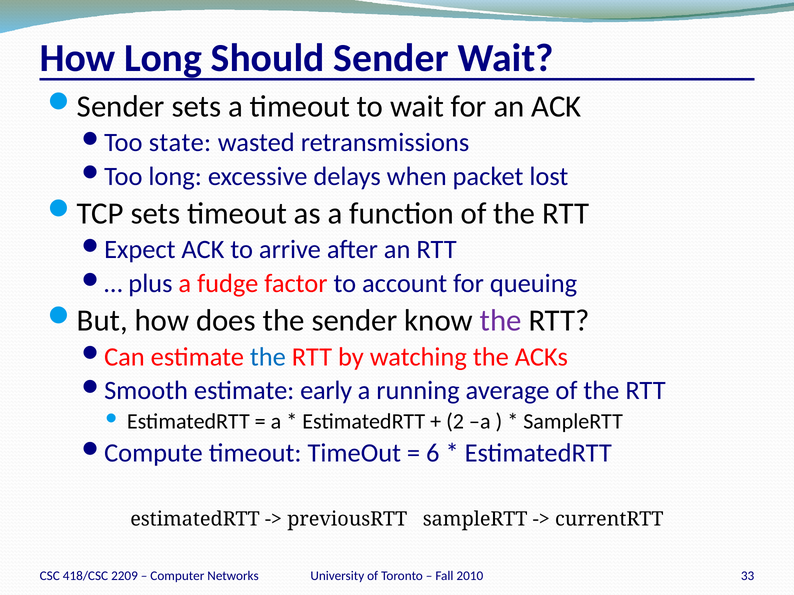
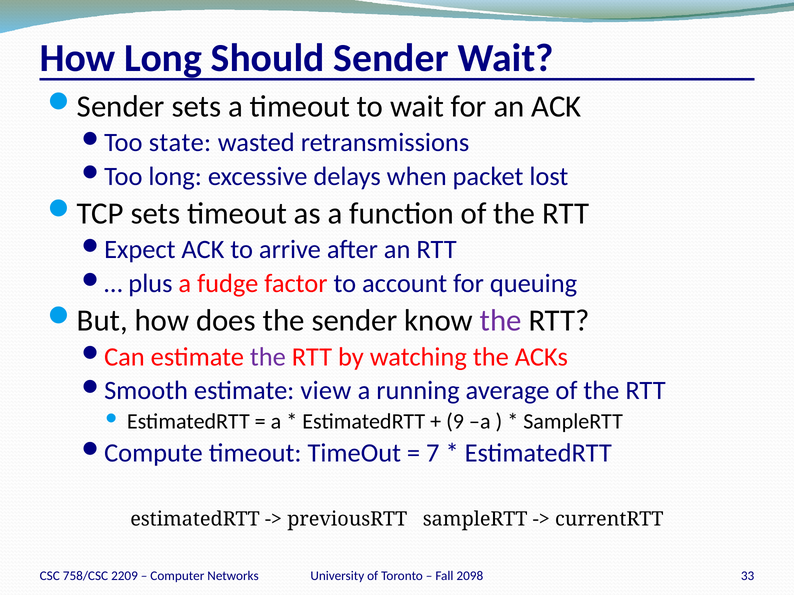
the colour: blue -> purple (268, 357)
early: early -> view (326, 391)
2: 2 -> 9 (455, 422)
6: 6 -> 7 (433, 453)
2010: 2010 -> 2098 (470, 576)
418/CSC: 418/CSC -> 758/CSC (85, 577)
